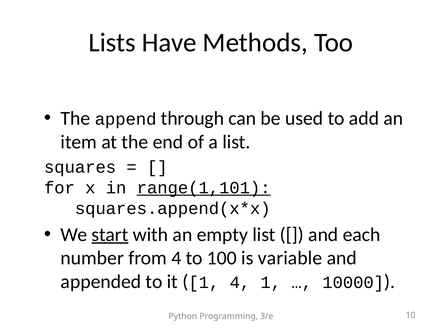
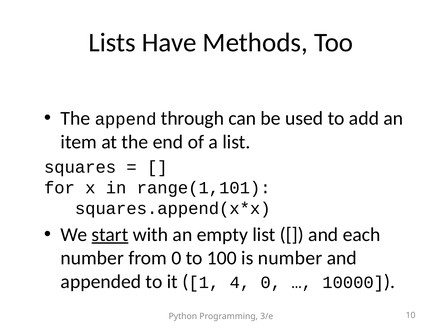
range(1,101 underline: present -> none (204, 188)
from 4: 4 -> 0 (176, 259)
is variable: variable -> number (290, 259)
4 1: 1 -> 0 (271, 283)
